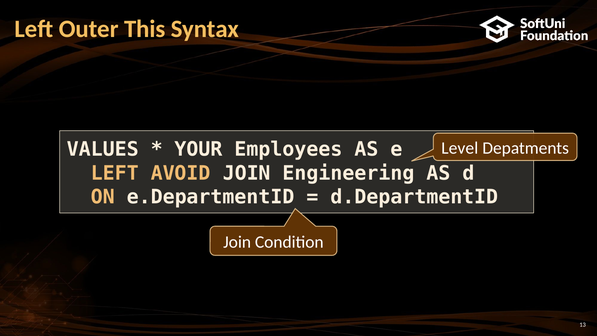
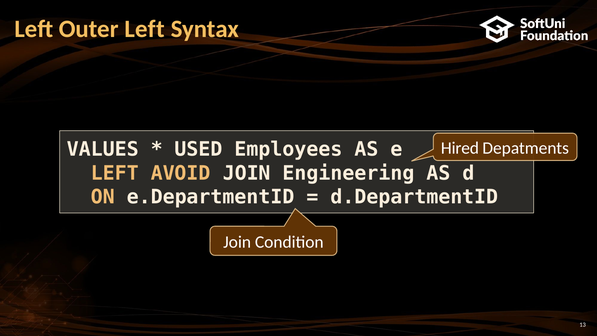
Outer This: This -> Left (144, 29)
YOUR: YOUR -> USED (199, 149)
Level: Level -> Hired (460, 148)
